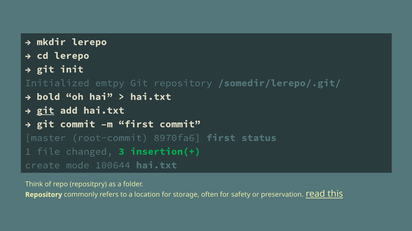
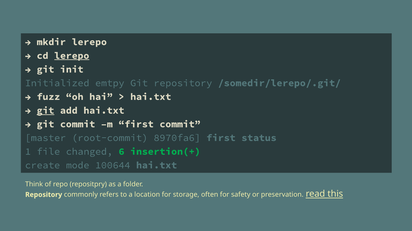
lerepo underline: none -> present (72, 56)
bold: bold -> fuzz (48, 97)
3: 3 -> 6 (122, 152)
